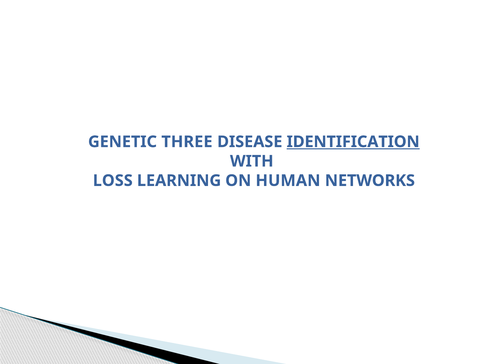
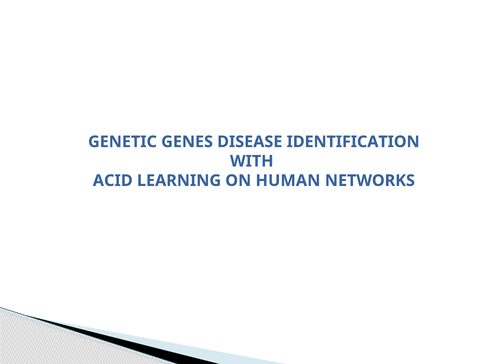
THREE: THREE -> GENES (187, 142)
IDENTIFICATION underline: present -> none (353, 142)
LOSS: LOSS -> ACID (113, 180)
